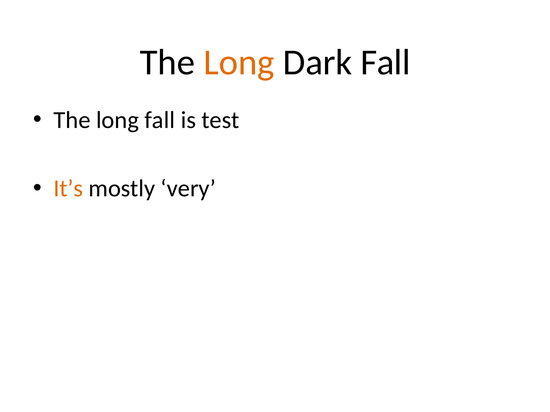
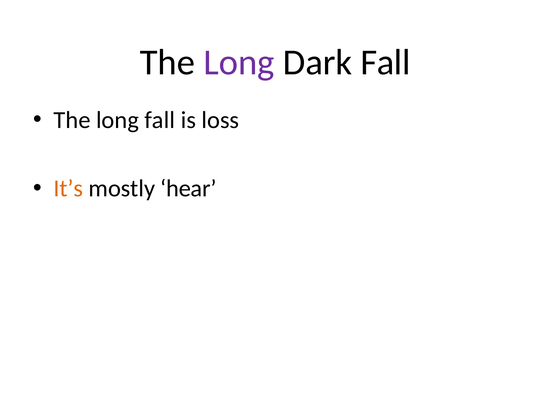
Long colour: orange -> purple (239, 62)
test: test -> loss (220, 120)
very: very -> hear (188, 189)
